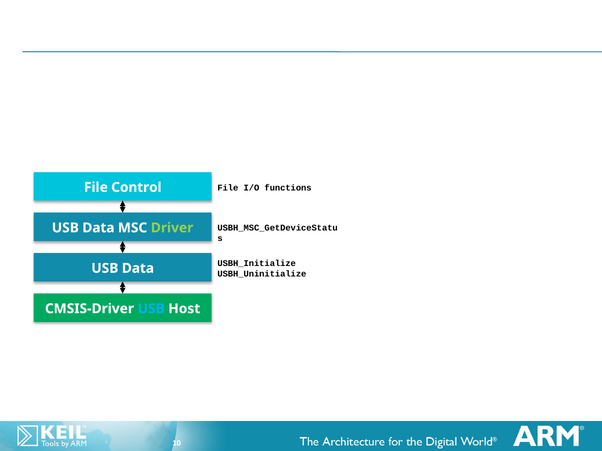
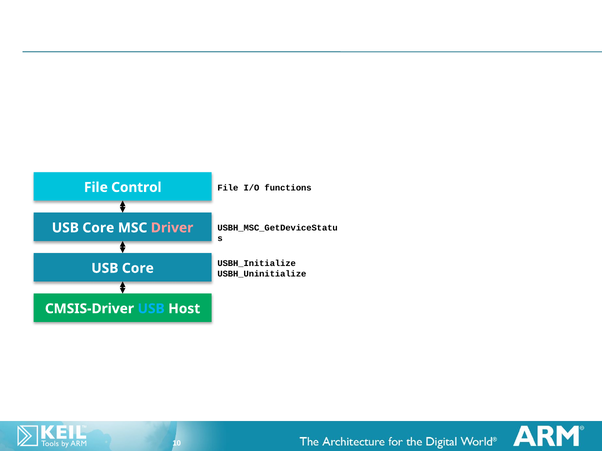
Data: Data -> Core (98, 228)
Driver colour: light green -> pink (172, 228)
Data: Data -> Core (138, 269)
